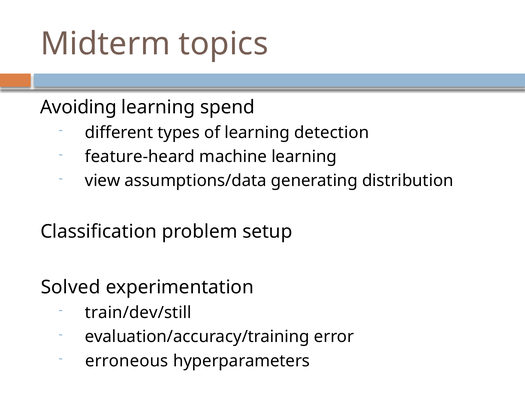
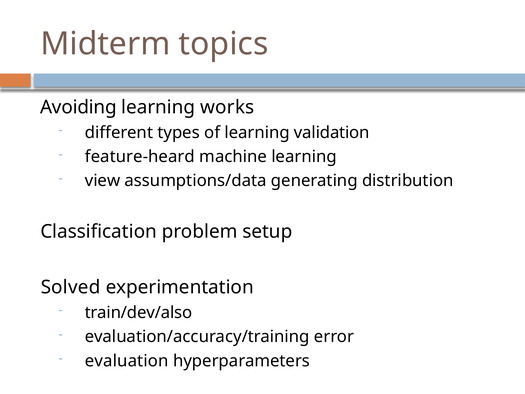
spend: spend -> works (227, 107)
detection: detection -> validation (332, 132)
train/dev/still: train/dev/still -> train/dev/also (138, 312)
erroneous: erroneous -> evaluation (127, 361)
